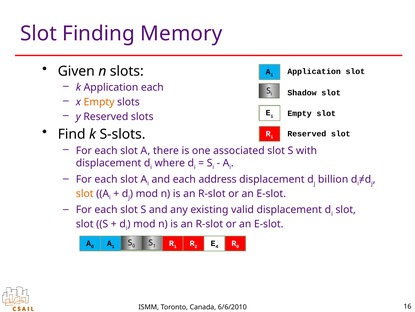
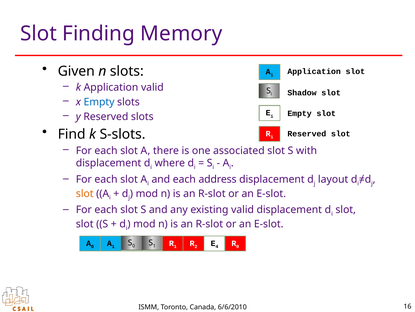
Application each: each -> valid (152, 87)
Empty colour: orange -> blue (99, 102)
billion: billion -> layout (333, 179)
